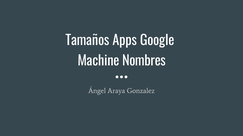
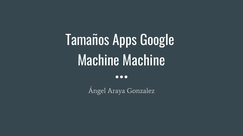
Machine Nombres: Nombres -> Machine (144, 61)
